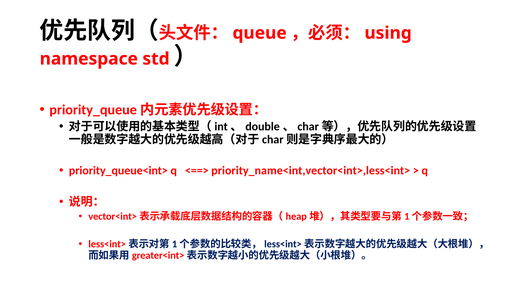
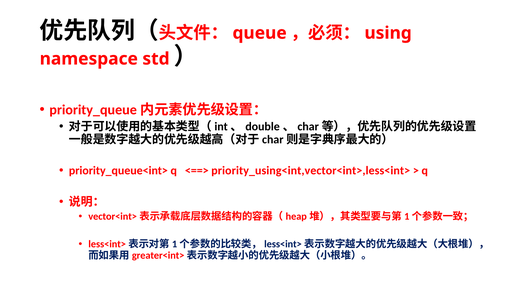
priority_name<int,vector<int>,less<int>: priority_name<int,vector<int>,less<int> -> priority_using<int,vector<int>,less<int> (311, 170)
